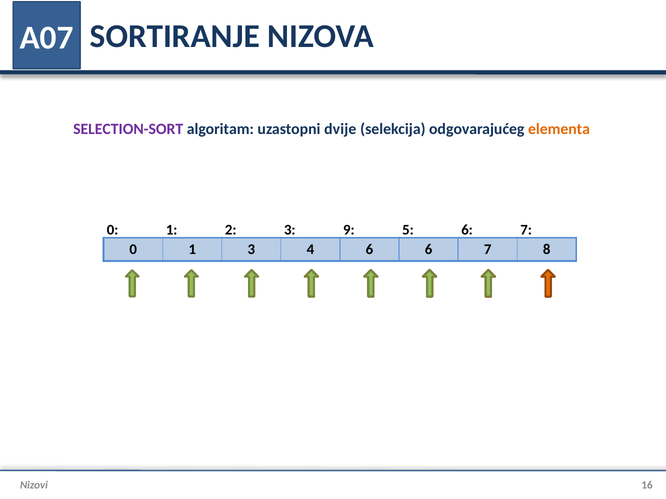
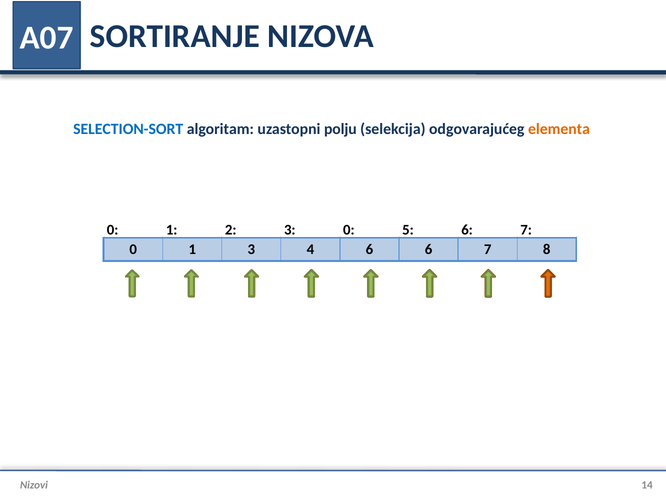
SELECTION-SORT colour: purple -> blue (128, 129)
dvije: dvije -> polju (340, 129)
2 3 9: 9 -> 0 (349, 230)
16: 16 -> 14 (647, 486)
